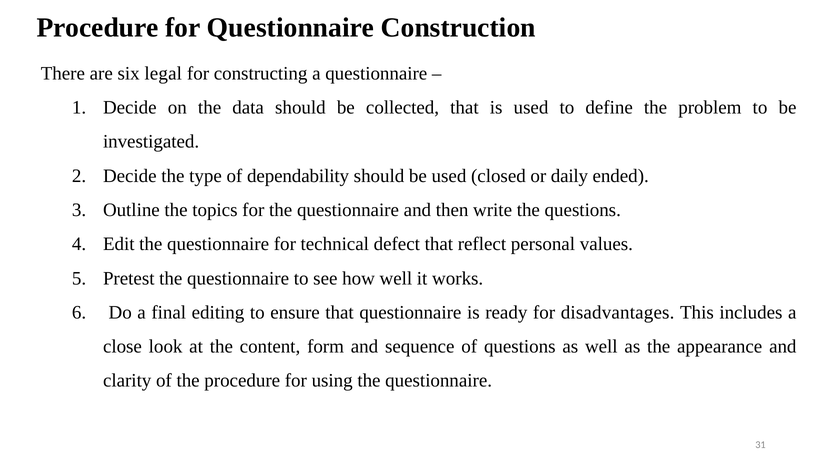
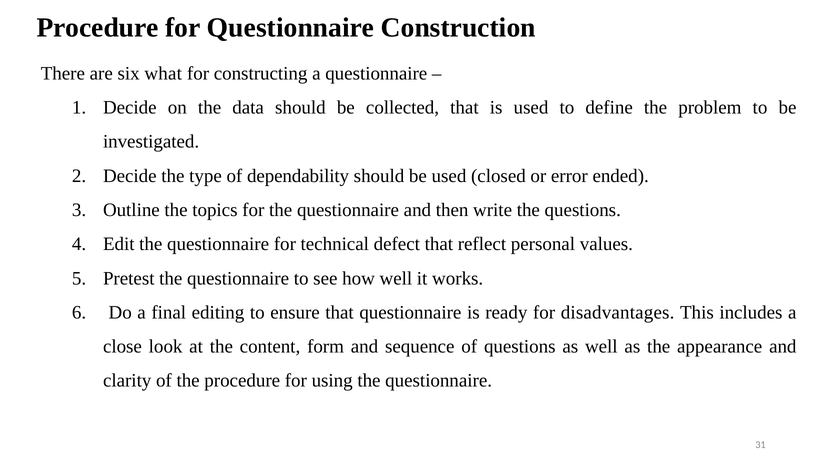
legal: legal -> what (163, 73)
daily: daily -> error (569, 176)
